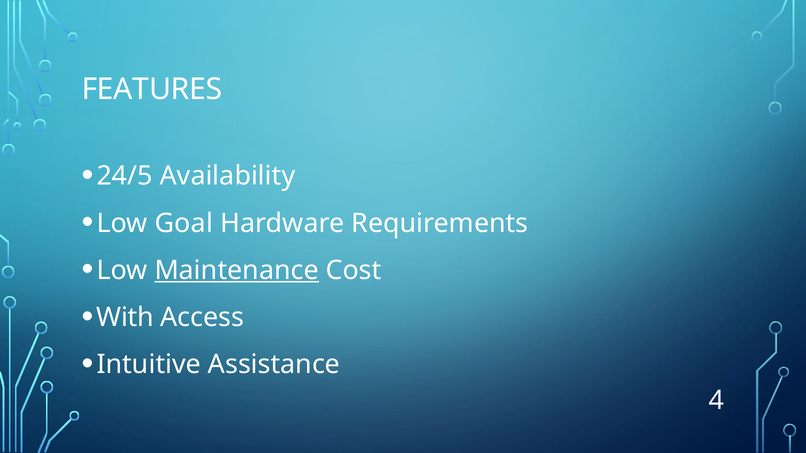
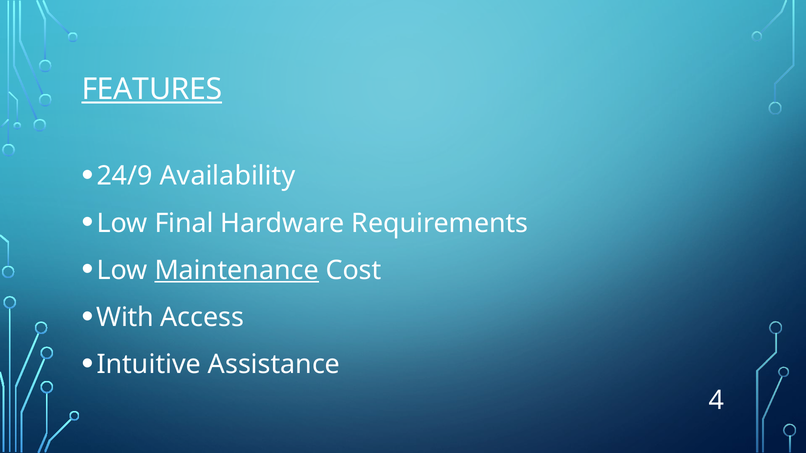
FEATURES underline: none -> present (152, 90)
24/5: 24/5 -> 24/9 (125, 176)
Goal: Goal -> Final (184, 223)
